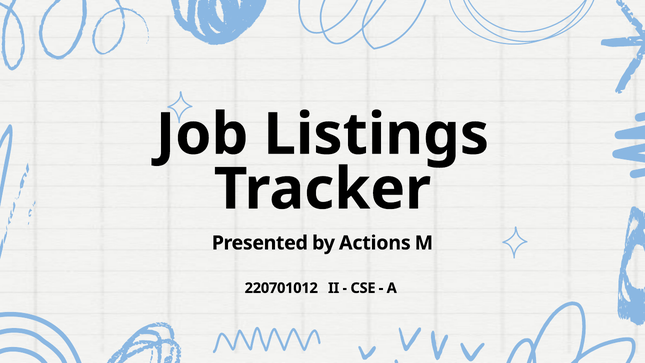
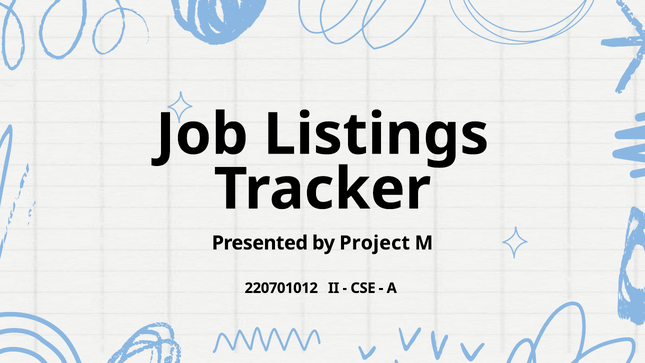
Actions: Actions -> Project (375, 243)
